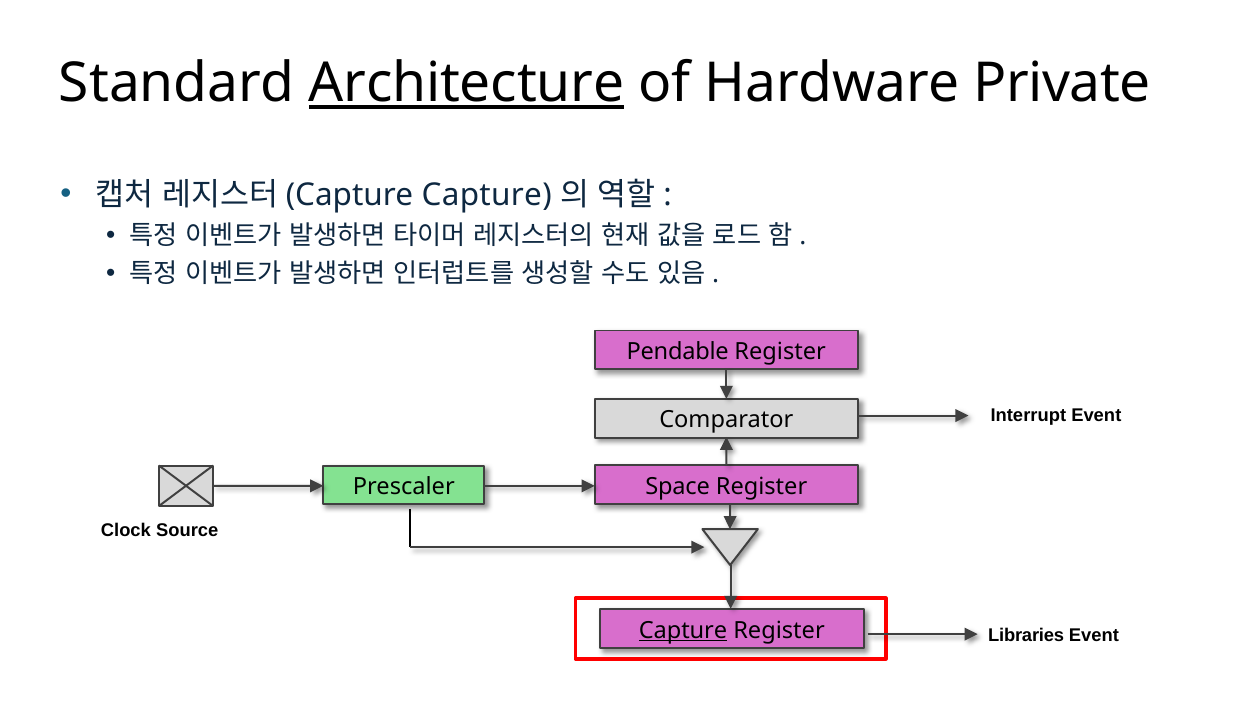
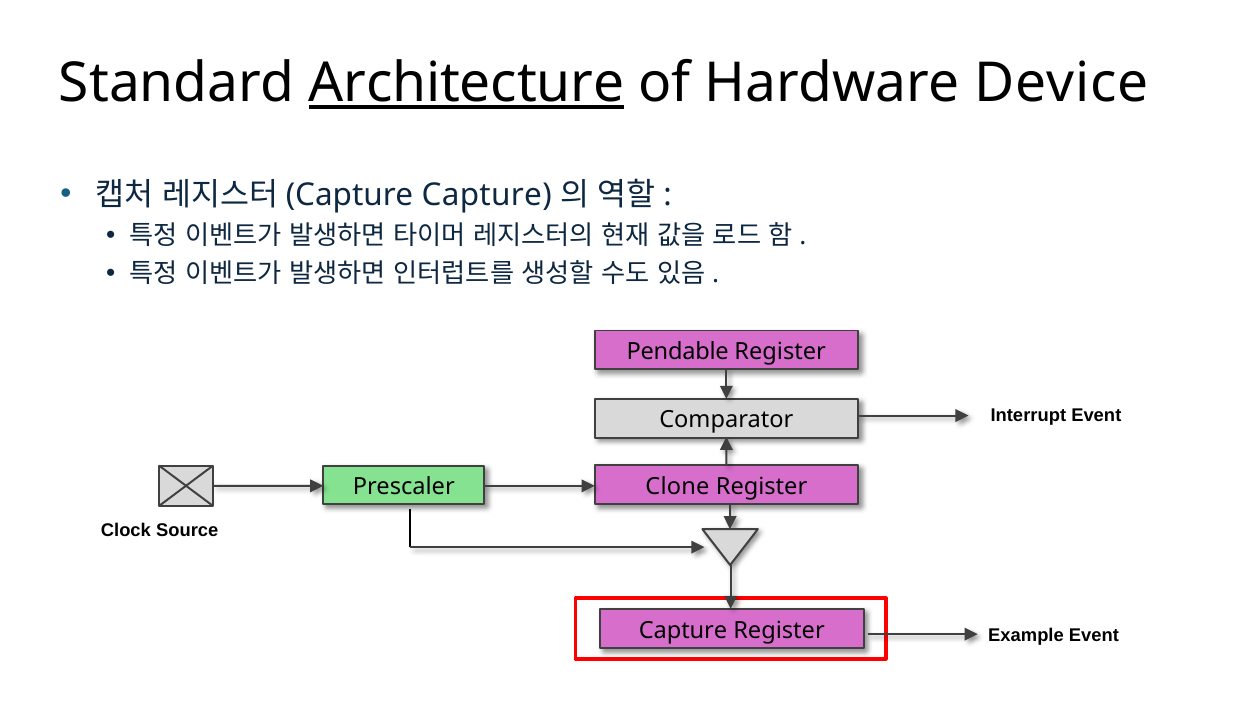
Private: Private -> Device (1061, 83)
Space: Space -> Clone (677, 487)
Capture underline: present -> none (683, 630)
Libraries: Libraries -> Example (1026, 636)
